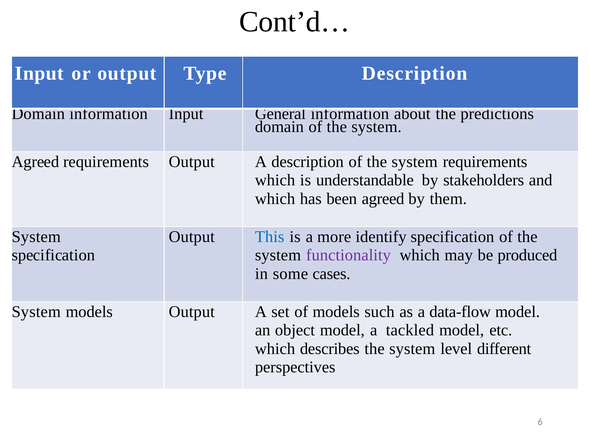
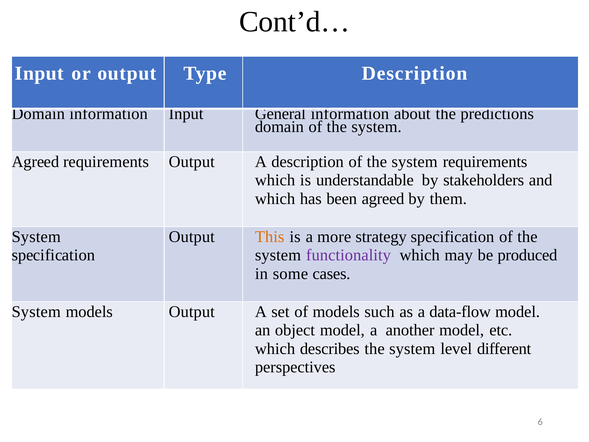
This colour: blue -> orange (270, 237)
identify: identify -> strategy (381, 237)
tackled: tackled -> another (410, 330)
